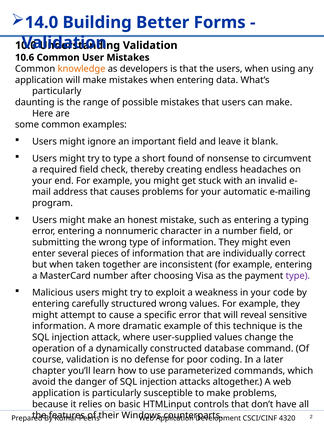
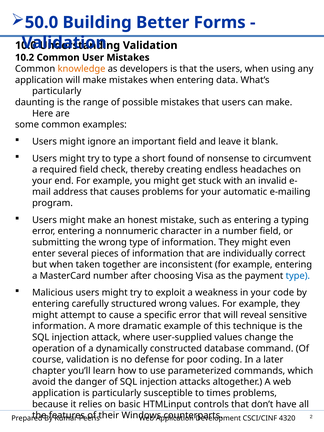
14.0: 14.0 -> 50.0 (41, 22)
10.6: 10.6 -> 10.2 (25, 58)
type colour: purple -> blue (298, 276)
to make: make -> times (218, 393)
